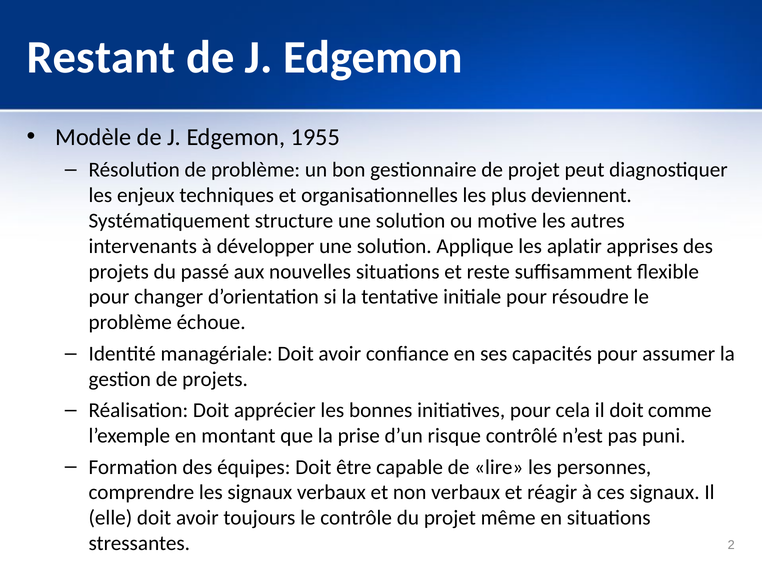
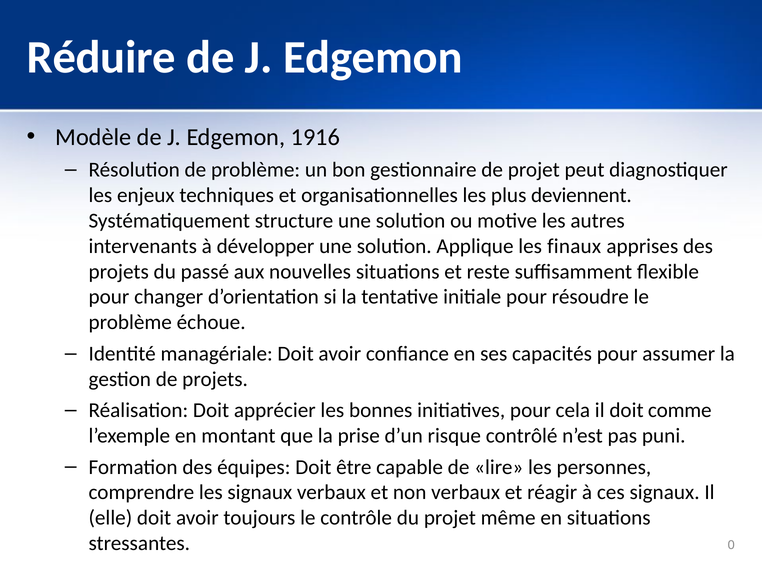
Restant: Restant -> Réduire (101, 57)
1955: 1955 -> 1916 (315, 137)
aplatir: aplatir -> finaux (574, 246)
2: 2 -> 0 (731, 546)
